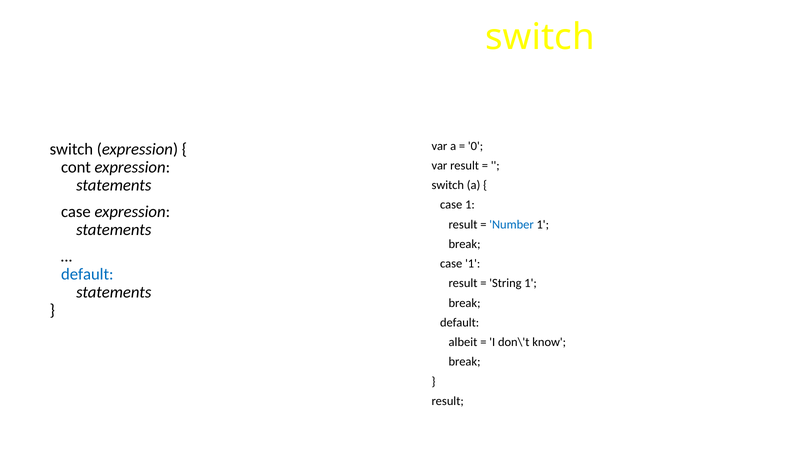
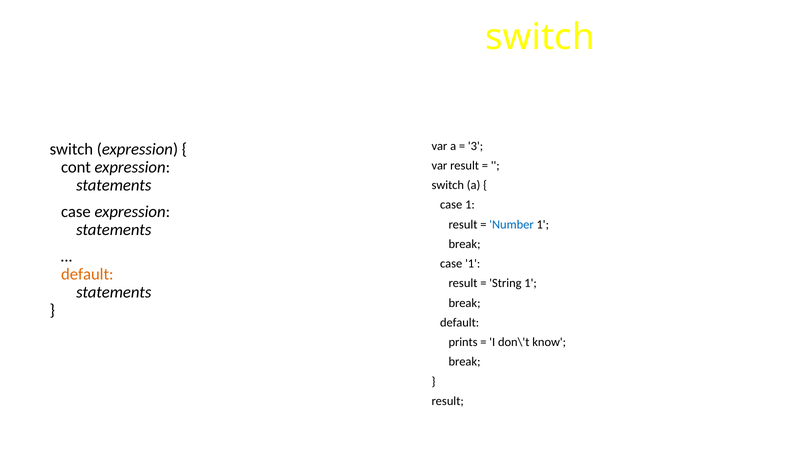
0: 0 -> 3 (476, 146)
default colour: blue -> orange (87, 274)
albeit: albeit -> prints (463, 342)
